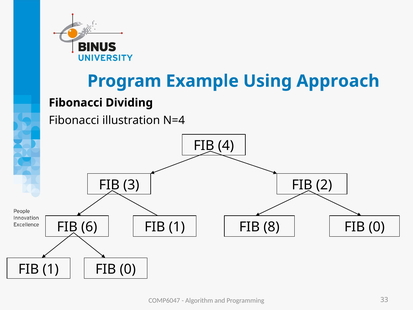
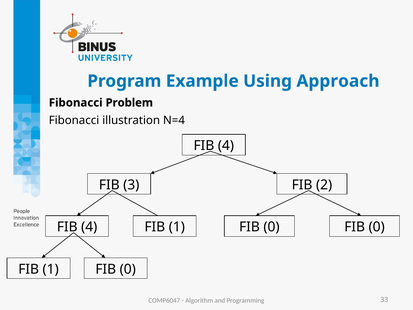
Dividing: Dividing -> Problem (129, 103)
6: 6 -> 4 (89, 227)
8: 8 -> 0 (272, 227)
